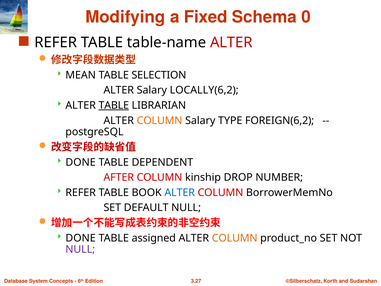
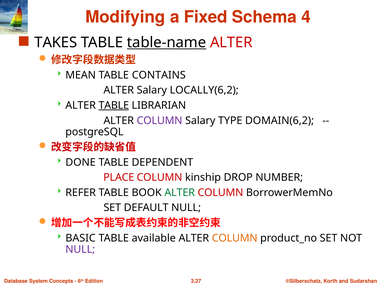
0: 0 -> 4 (306, 17)
REFER: REFER -> TAKES (56, 42)
table-name underline: none -> present (167, 42)
SELECTION: SELECTION -> CONTAINS (159, 75)
COLUMN colour: orange -> purple (160, 120)
FOREIGN(6,2: FOREIGN(6,2 -> DOMAIN(6,2 (280, 120)
AFTER: AFTER -> PLACE (119, 177)
ALTER colour: blue -> green (180, 192)
DONE: DONE -> BASIC (81, 238)
assigned: assigned -> available (154, 238)
